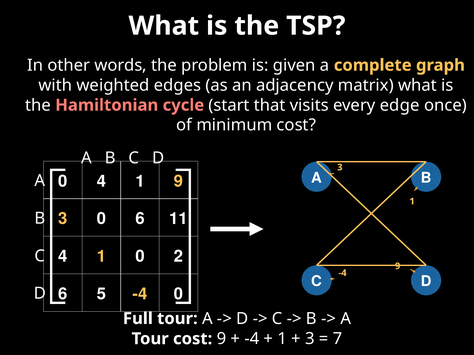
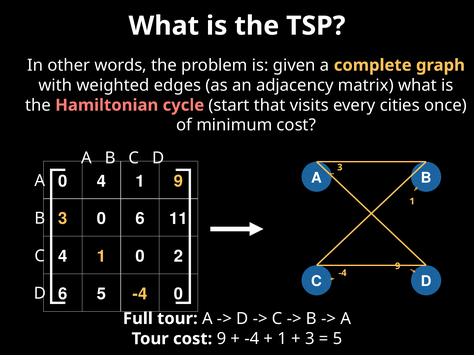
edge: edge -> cities (400, 105)
7: 7 -> 5 (338, 339)
